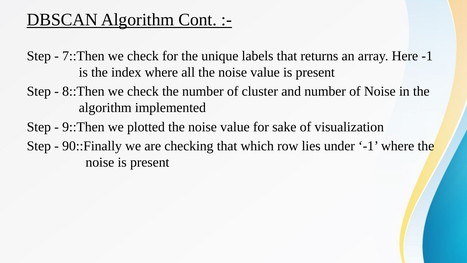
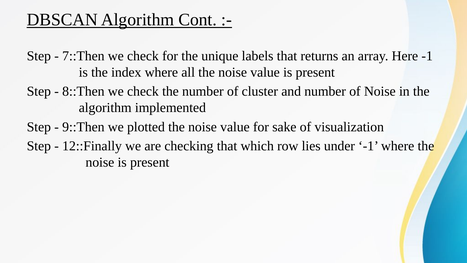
90::Finally: 90::Finally -> 12::Finally (92, 146)
